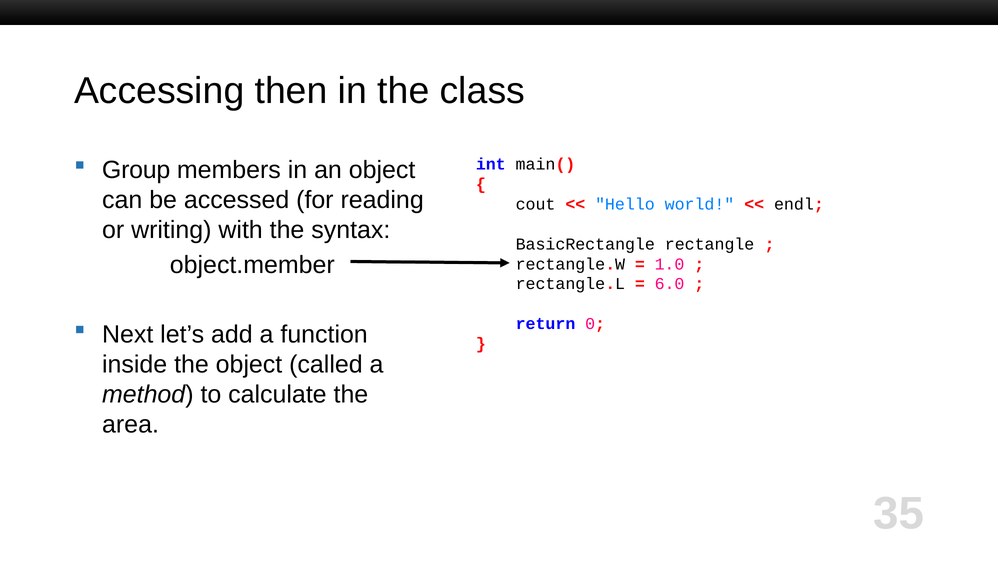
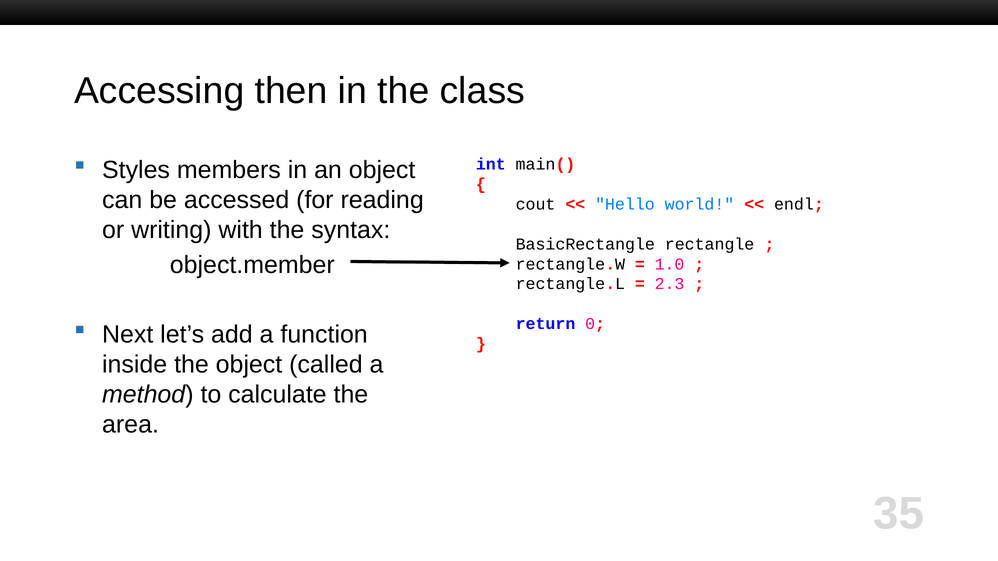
Group: Group -> Styles (136, 170)
6.0: 6.0 -> 2.3 (670, 284)
